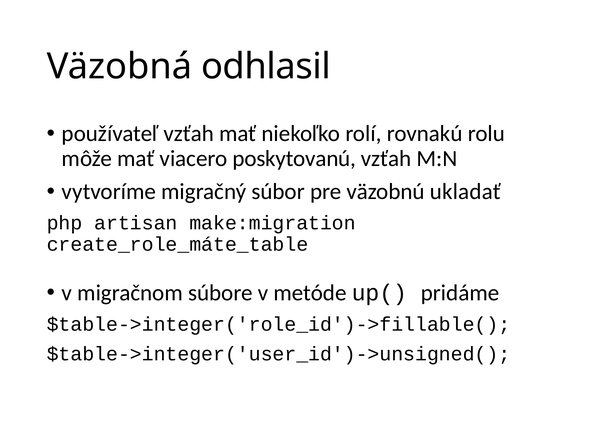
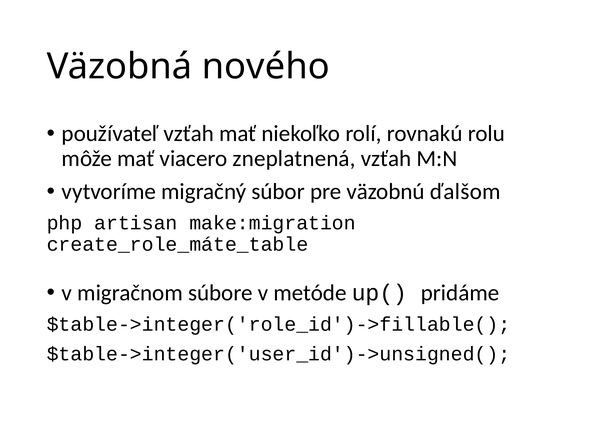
odhlasil: odhlasil -> nového (266, 67)
poskytovanú: poskytovanú -> zneplatnená (294, 159)
ukladať: ukladať -> ďalšom (465, 192)
